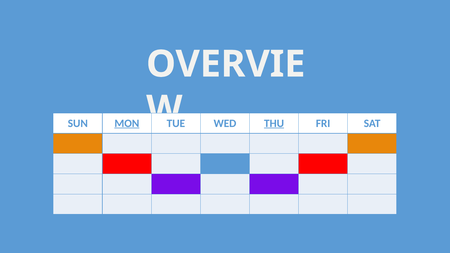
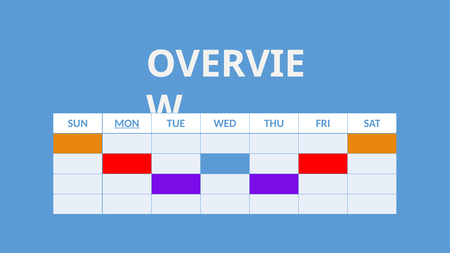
THU underline: present -> none (274, 123)
